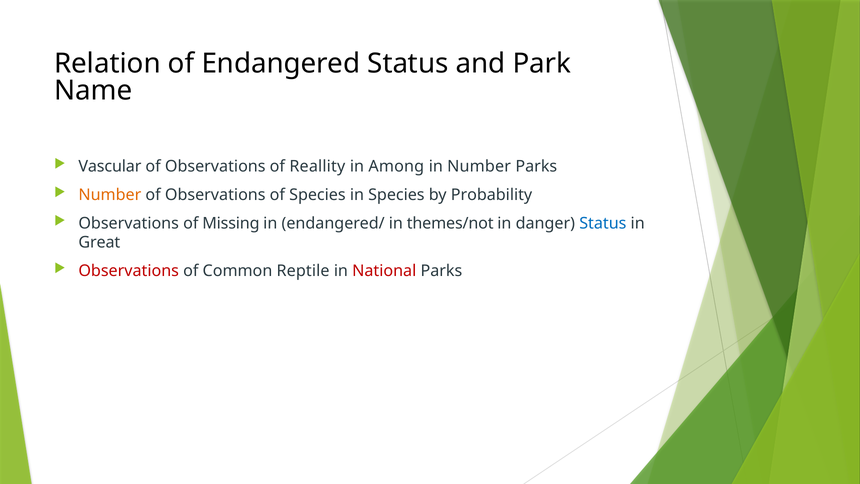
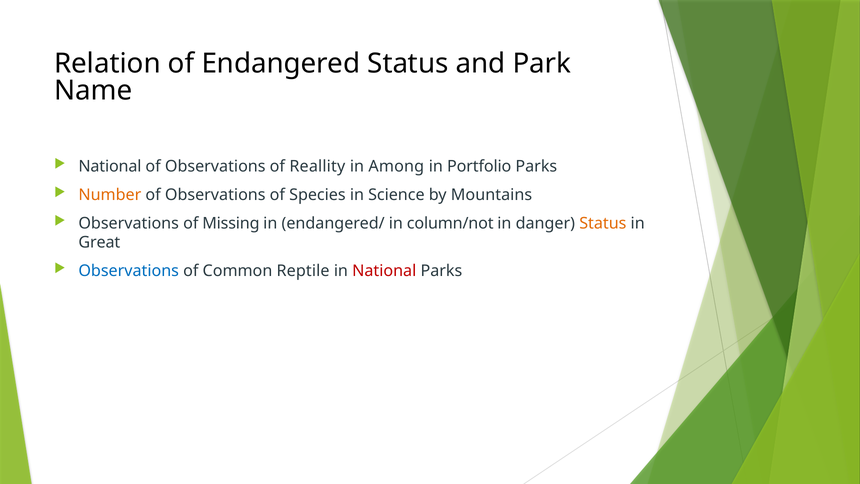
Vascular: Vascular -> National (110, 166)
in Number: Number -> Portfolio (479, 166)
in Species: Species -> Science (396, 195)
Probability: Probability -> Mountains (491, 195)
themes/not: themes/not -> column/not (450, 223)
Status colour: blue -> orange (603, 223)
Observations colour: red -> blue (129, 271)
